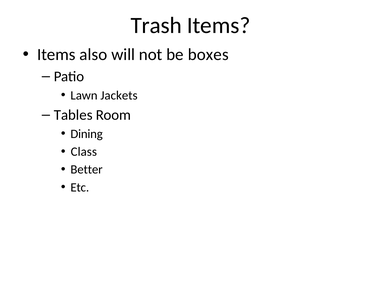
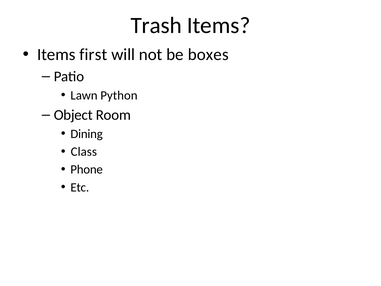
also: also -> first (93, 55)
Jackets: Jackets -> Python (119, 95)
Tables: Tables -> Object (73, 115)
Better: Better -> Phone (87, 169)
